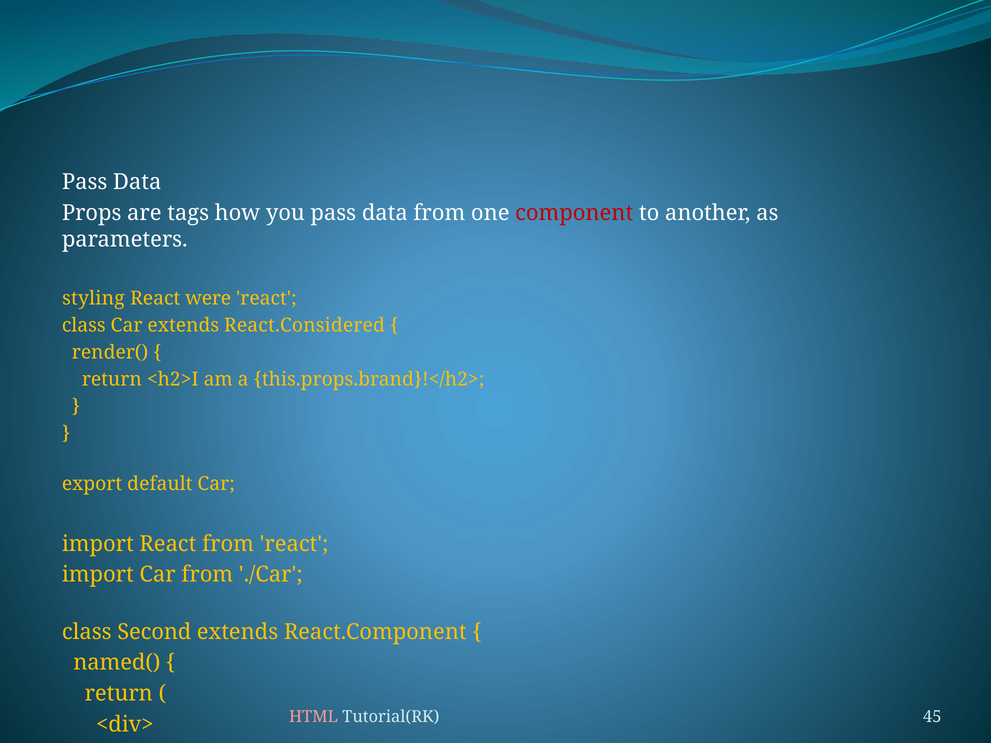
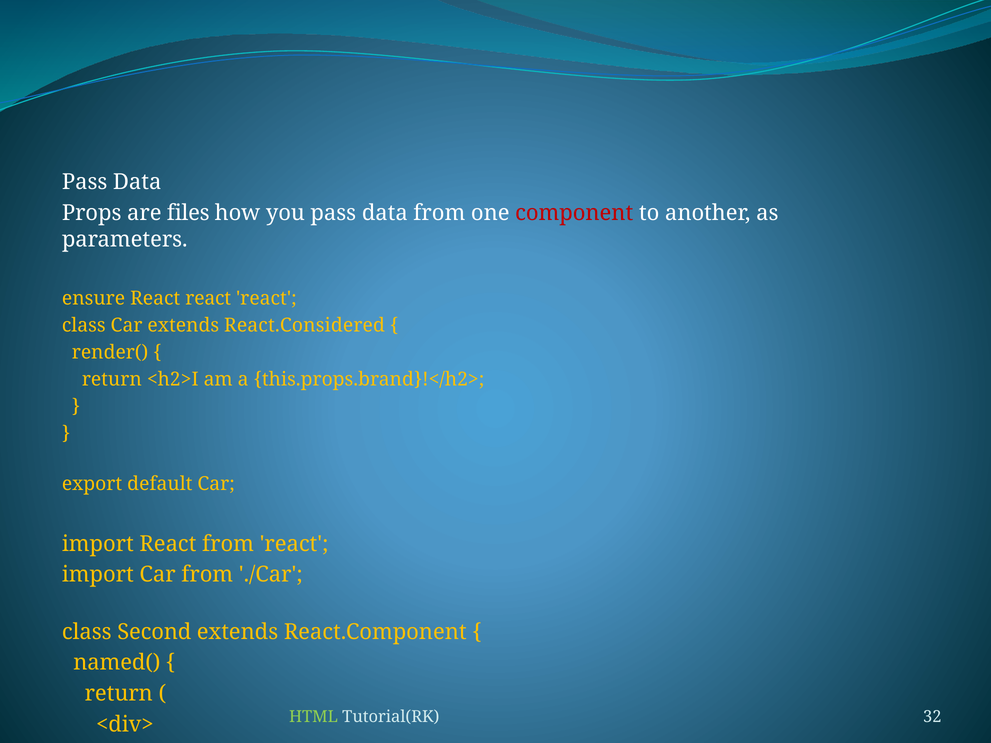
tags: tags -> files (188, 213)
styling: styling -> ensure (94, 299)
were: were -> react (208, 299)
HTML colour: pink -> light green (313, 717)
45: 45 -> 32 (932, 717)
